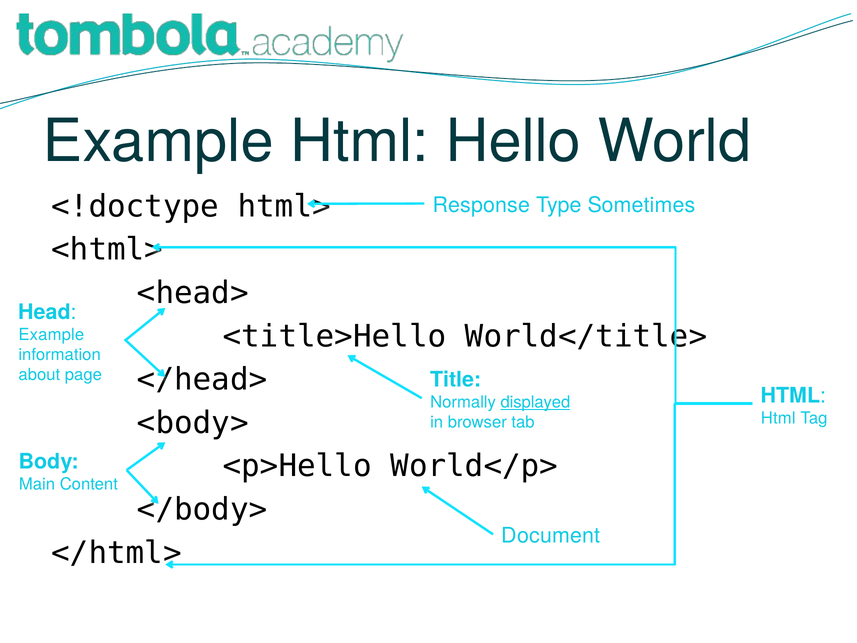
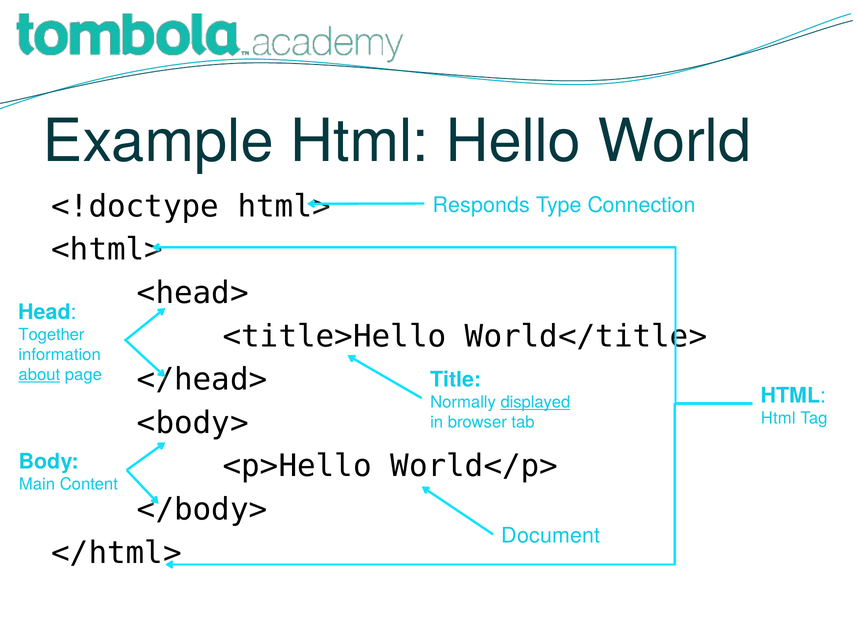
Response: Response -> Responds (481, 205)
Sometimes: Sometimes -> Connection (642, 205)
Example: Example -> Together (51, 335)
about underline: none -> present (39, 375)
